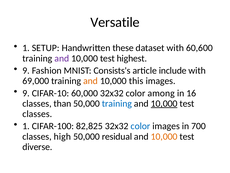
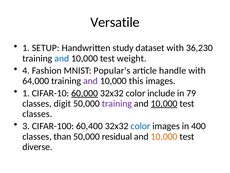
these: these -> study (123, 48)
60,600: 60,600 -> 36,230 (199, 48)
and colour: purple -> blue (62, 58)
highest: highest -> weight (132, 58)
9: 9 -> 4 (26, 70)
Consists's: Consists's -> Popular's (112, 70)
include: include -> handle (173, 70)
69,000: 69,000 -> 64,000 (36, 81)
and colour: orange -> purple (91, 81)
9: 9 -> 1 (26, 93)
60,000 underline: none -> present (85, 93)
among: among -> include (161, 93)
16: 16 -> 79 (191, 93)
than: than -> digit (62, 103)
training colour: blue -> purple (117, 103)
1: 1 -> 3 (26, 126)
82,825: 82,825 -> 60,400 (89, 126)
700: 700 -> 400 (199, 126)
high: high -> than (62, 136)
